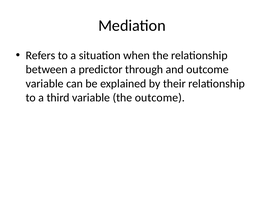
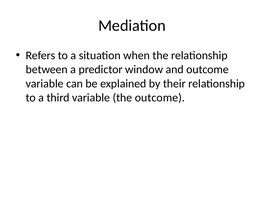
through: through -> window (144, 69)
